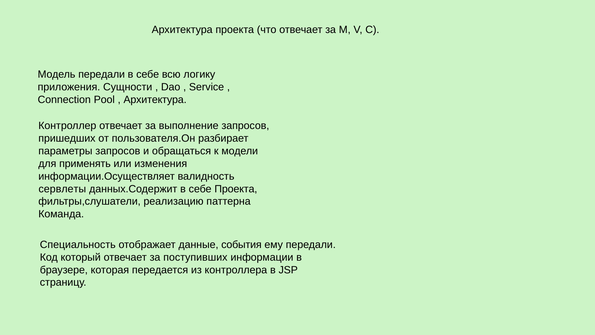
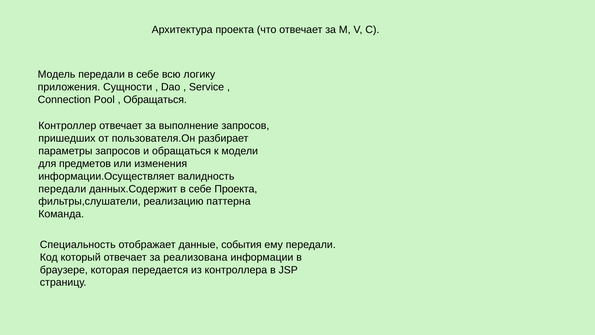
Архитектура: Архитектура -> Обращаться (155, 100)
применять: применять -> предметов (85, 164)
сервлеты: сервлеты -> передали (62, 189)
поступивших: поступивших -> реализована (195, 257)
